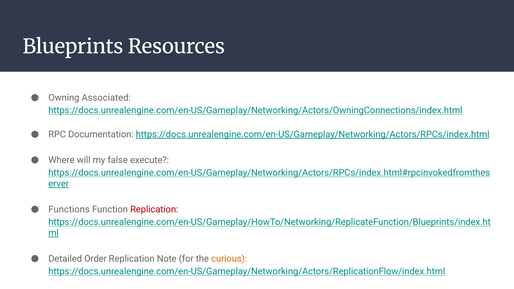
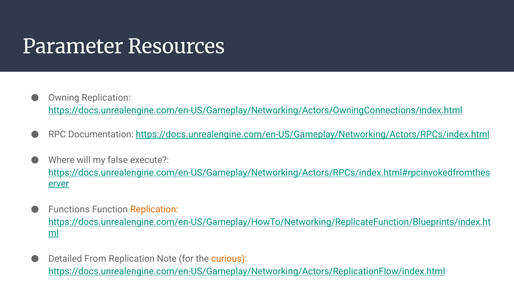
Blueprints: Blueprints -> Parameter (73, 47)
Owning Associated: Associated -> Replication (106, 98)
Replication colour: red -> orange (154, 209)
Order: Order -> From (95, 259)
